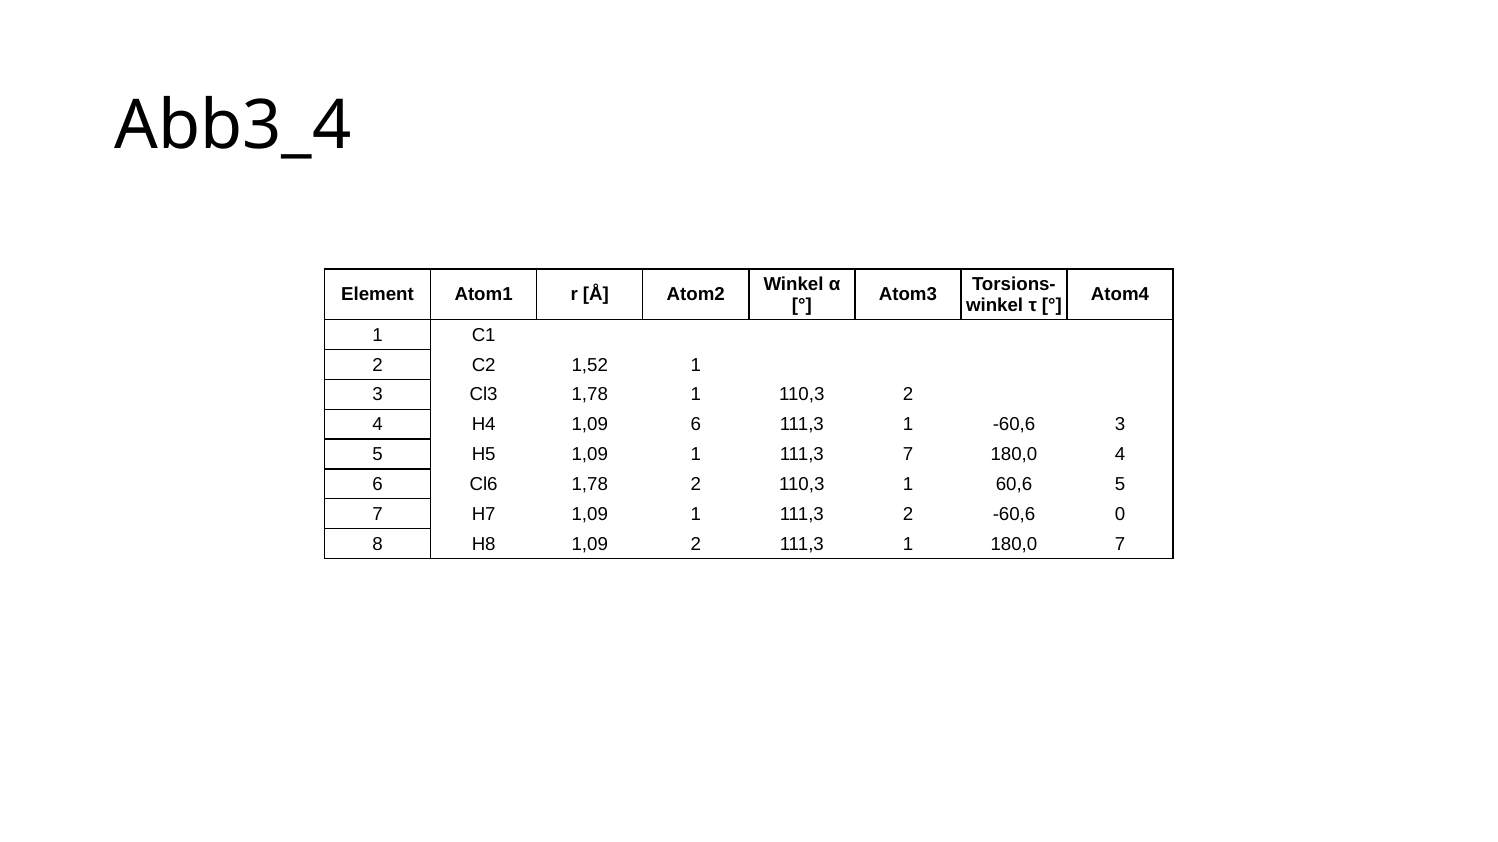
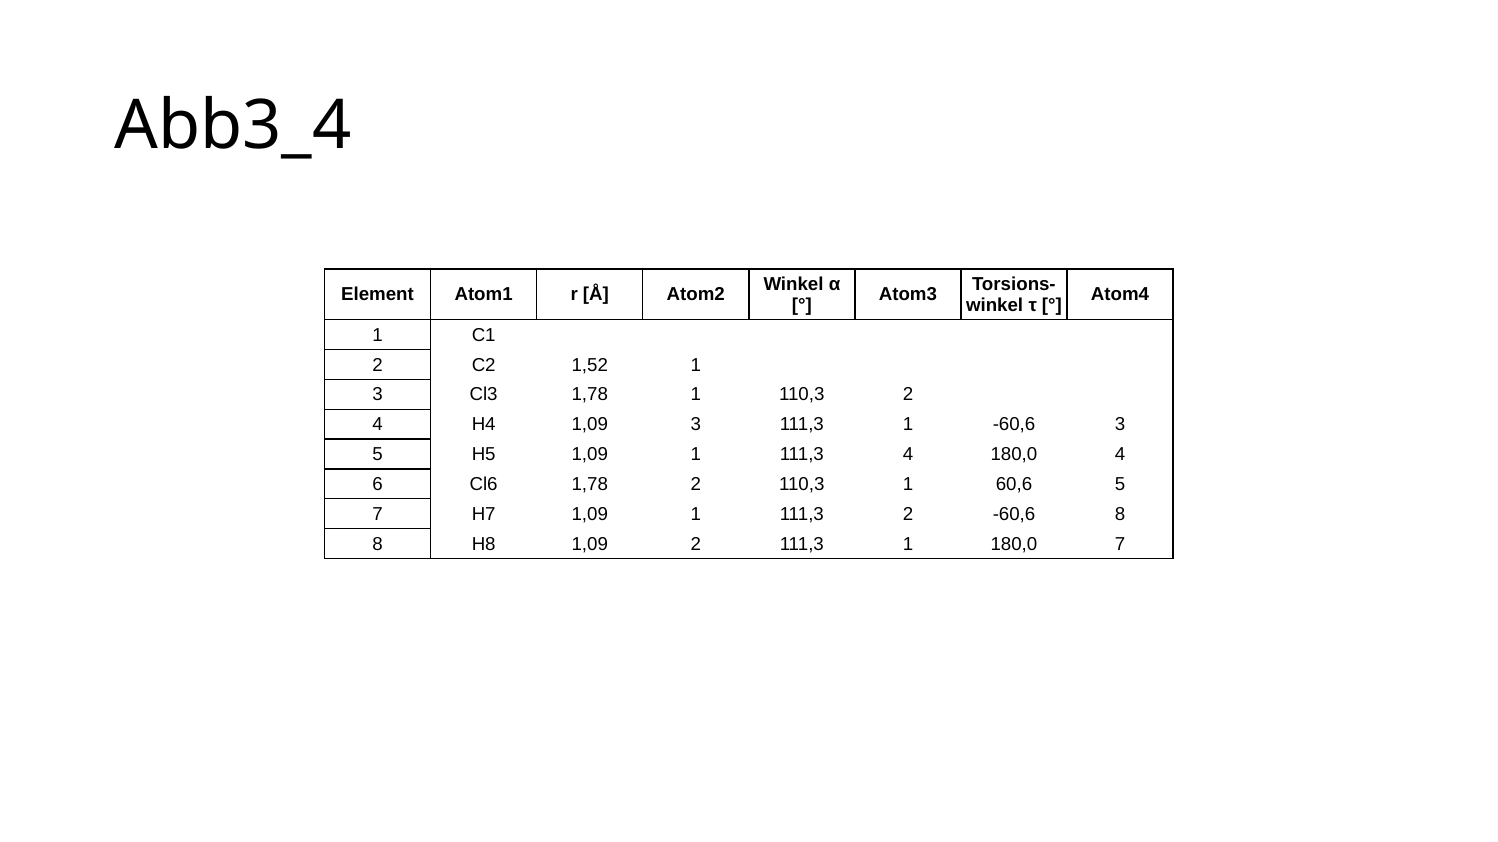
1,09 6: 6 -> 3 (696, 425)
111,3 7: 7 -> 4 (908, 455)
-60,6 0: 0 -> 8 (1120, 514)
